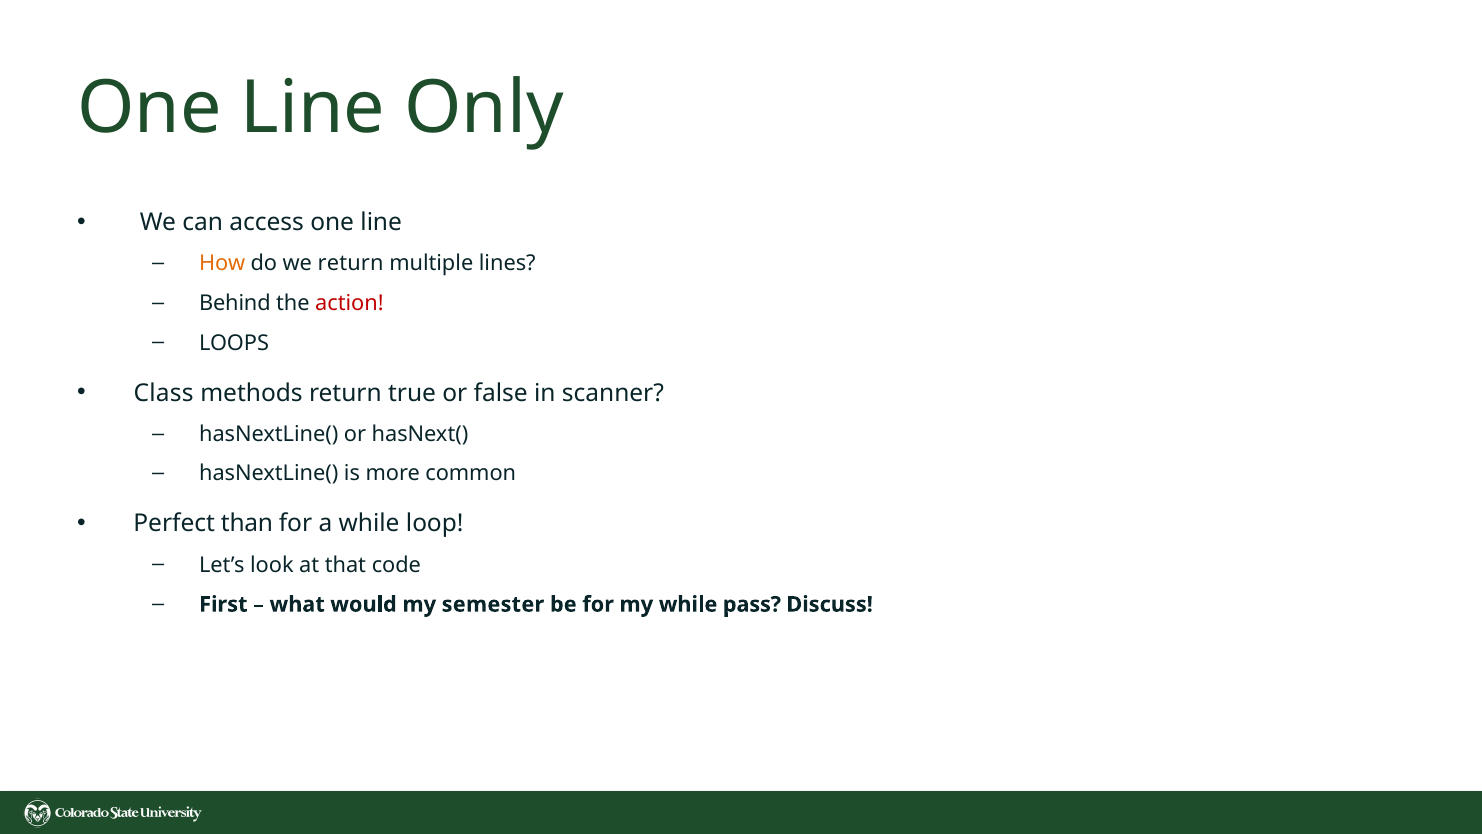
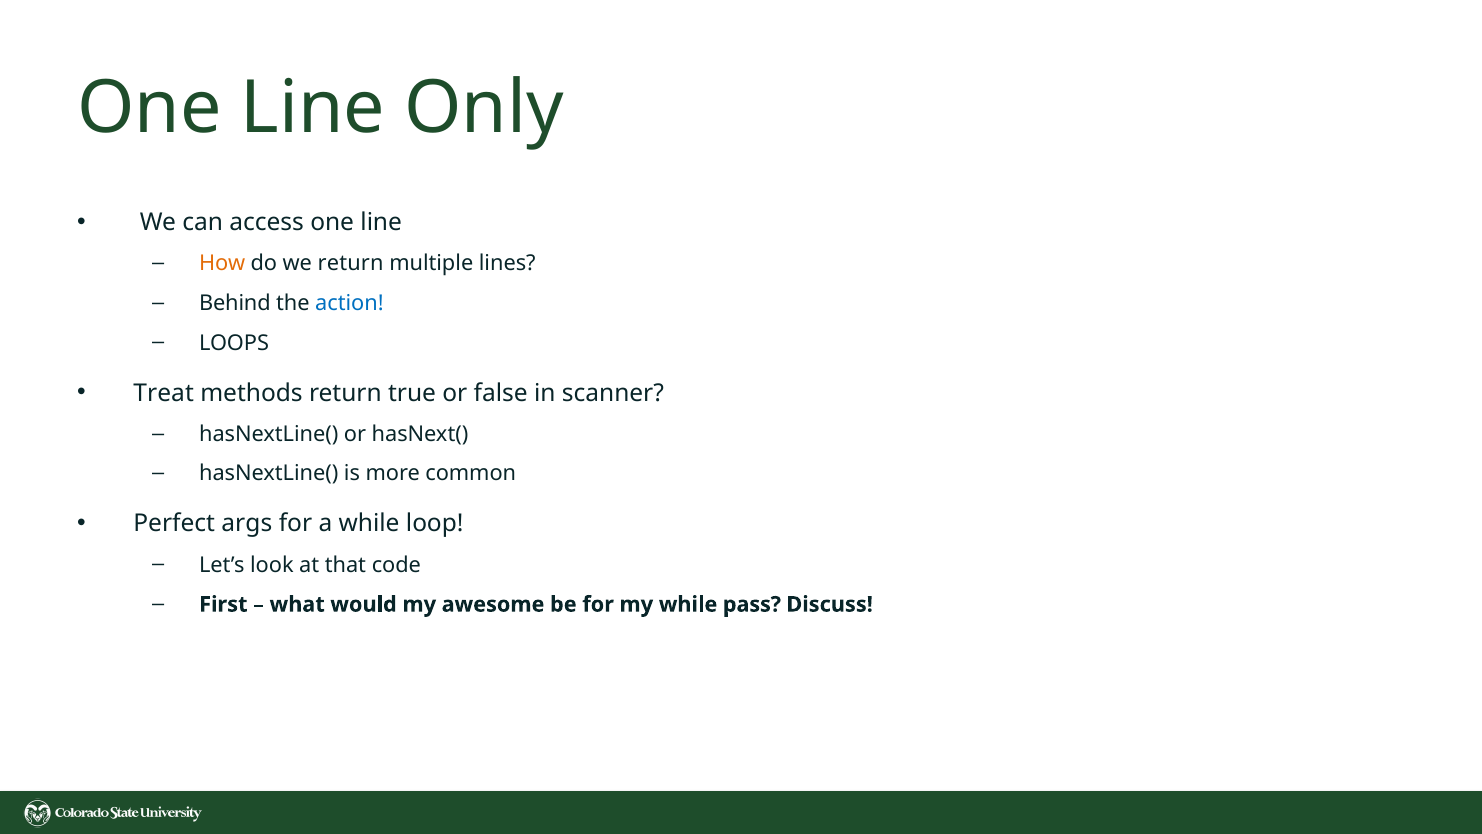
action colour: red -> blue (349, 303)
Class: Class -> Treat (164, 393)
than: than -> args (247, 524)
semester: semester -> awesome (493, 604)
